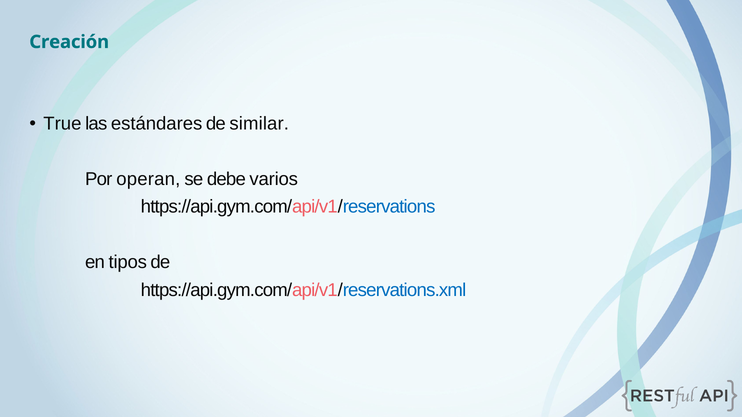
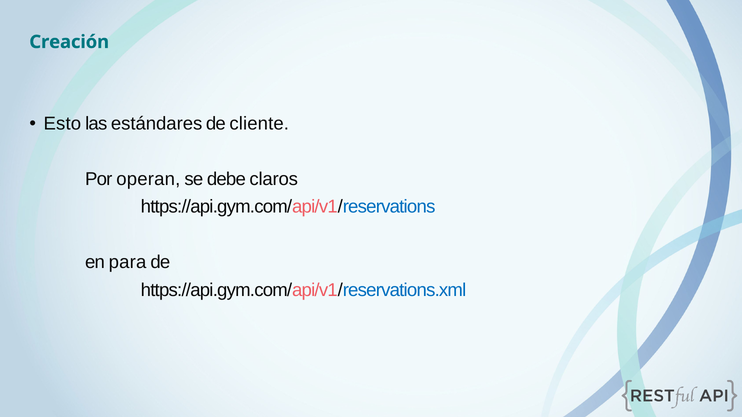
True: True -> Esto (62, 124)
similar: similar -> cliente (259, 124)
varios: varios -> claros (274, 179)
tipos: tipos -> para (128, 263)
